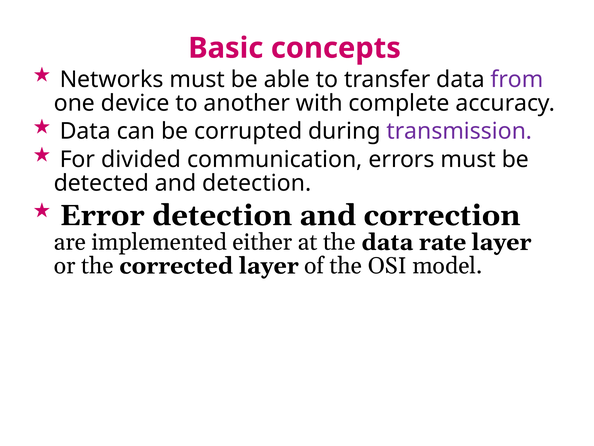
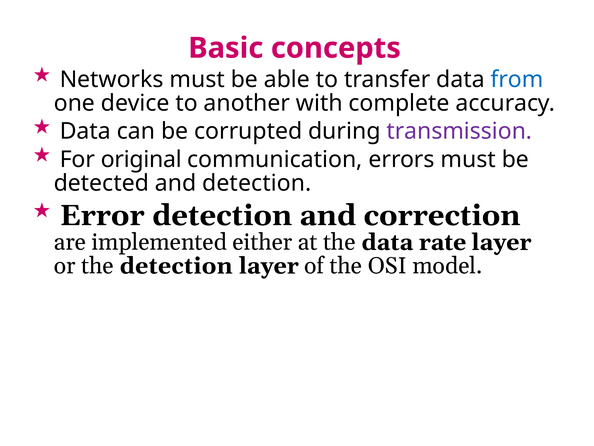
from colour: purple -> blue (517, 79)
divided: divided -> original (141, 159)
the corrected: corrected -> detection (176, 266)
